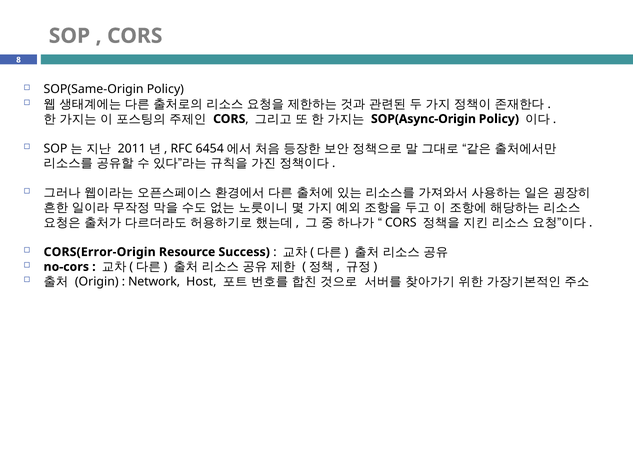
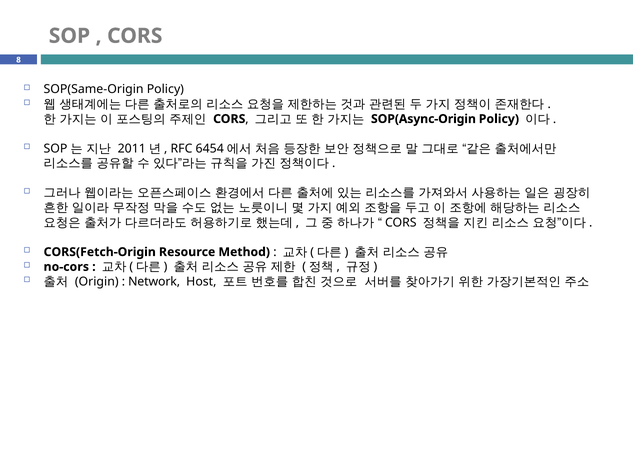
CORS(Error-Origin: CORS(Error-Origin -> CORS(Fetch-Origin (100, 252)
Success: Success -> Method (244, 252)
